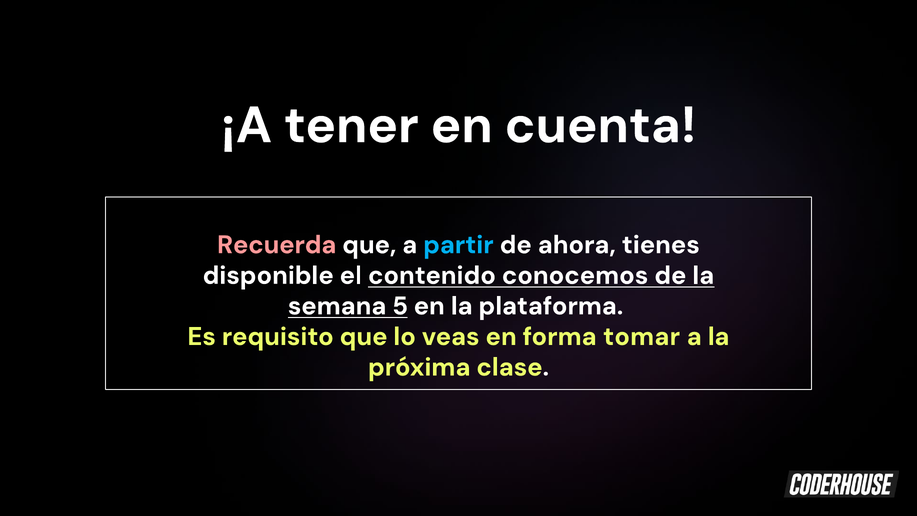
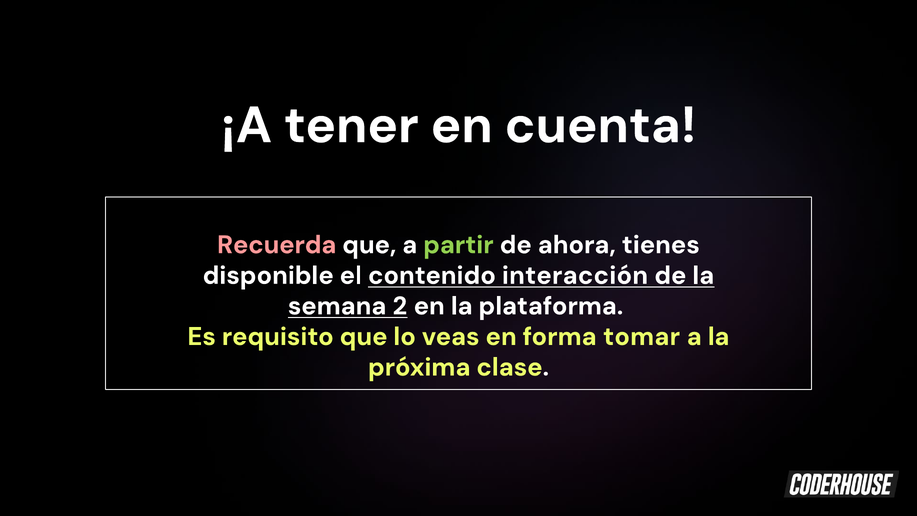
partir colour: light blue -> light green (458, 245)
conocemos: conocemos -> interacción (575, 275)
5: 5 -> 2 (400, 306)
